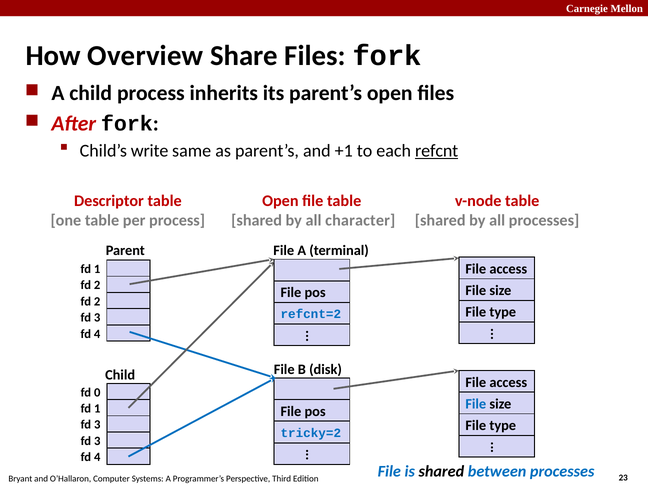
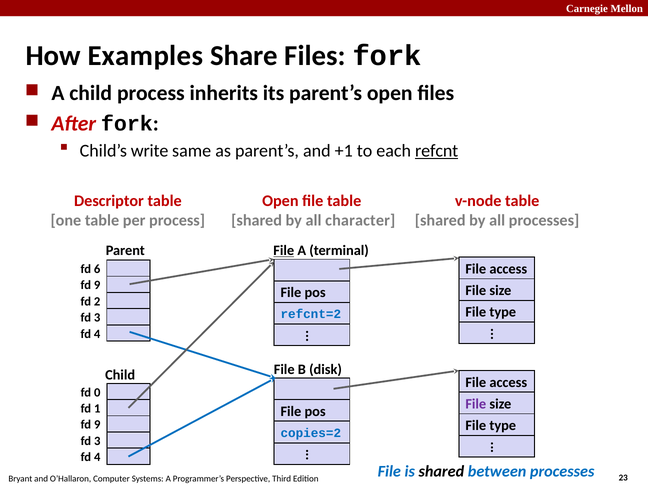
Overview: Overview -> Examples (145, 56)
File underline: none -> present (284, 251)
1: 1 -> 6 (97, 269)
2: 2 -> 9 (97, 285)
File colour: blue -> purple (476, 404)
3: 3 -> 9 (97, 425)
tricky=2: tricky=2 -> copies=2 (311, 433)
